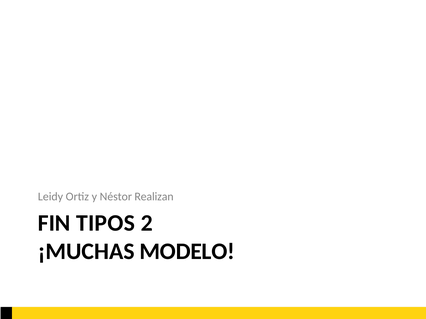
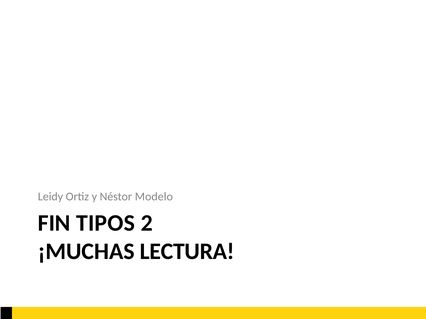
Realizan: Realizan -> Modelo (154, 197)
MODELO: MODELO -> LECTURA (187, 252)
